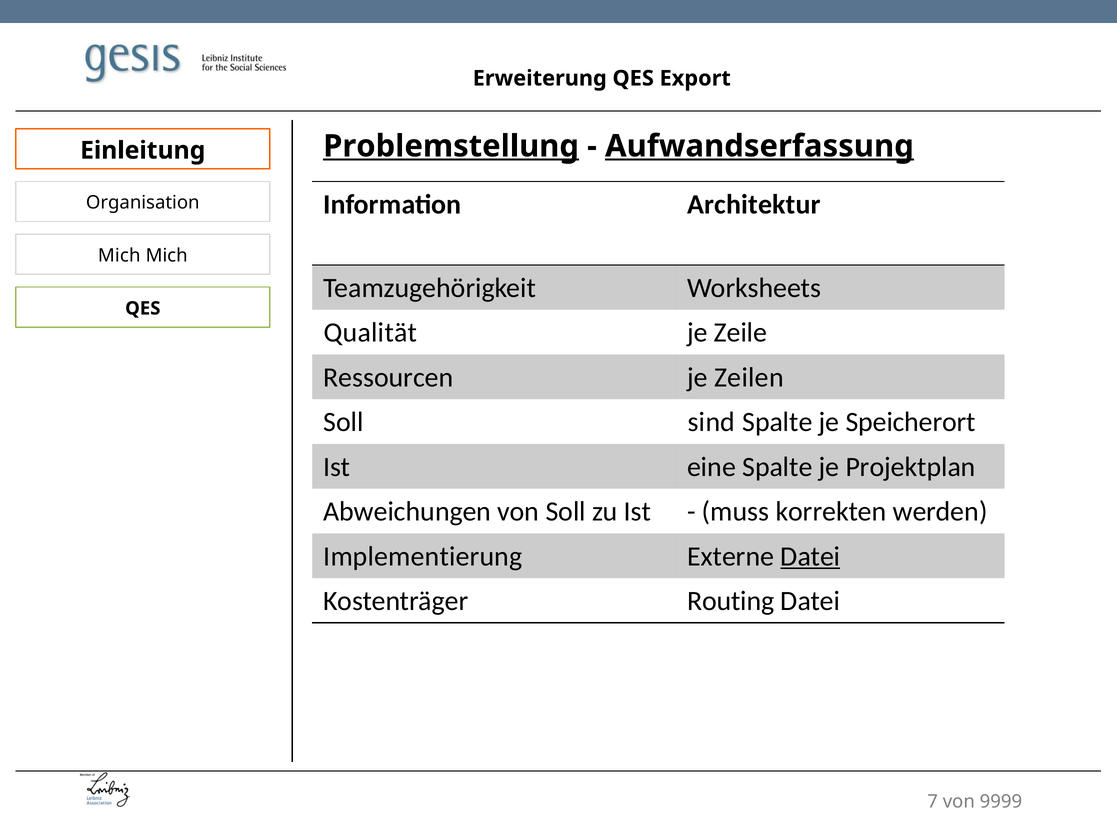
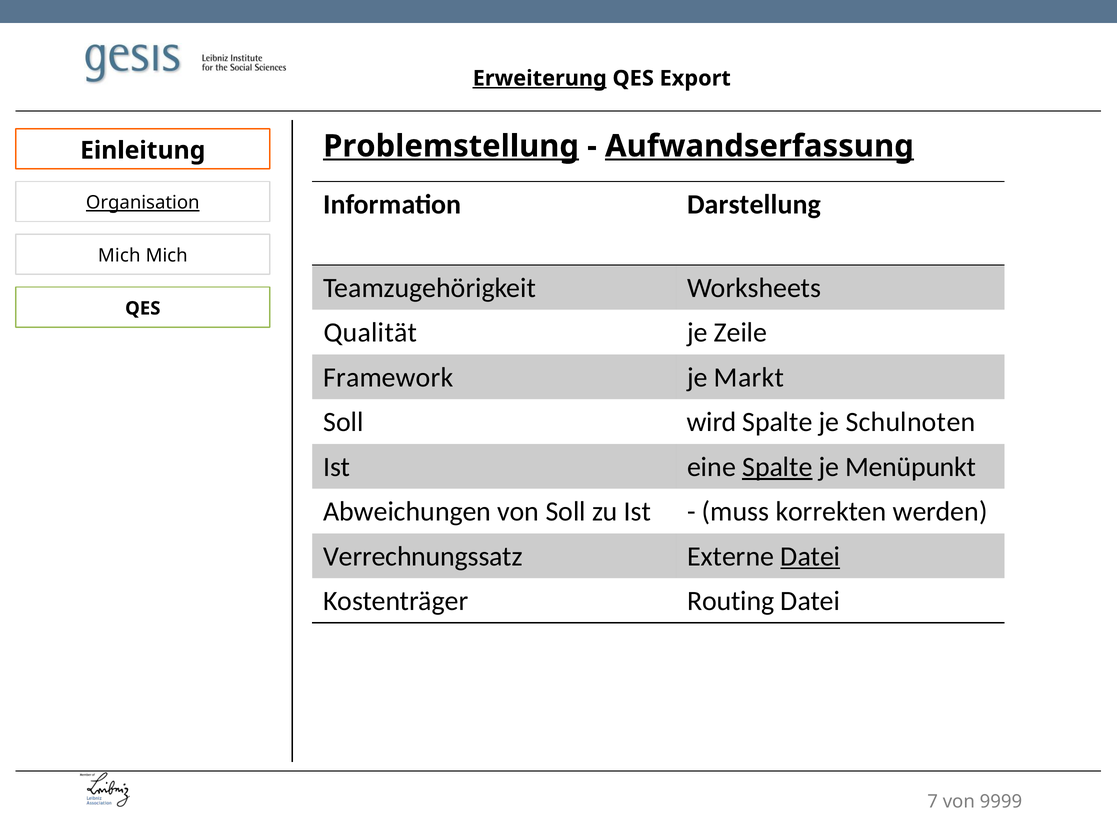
Erweiterung underline: none -> present (540, 78)
Organisation underline: none -> present (143, 203)
Architektur: Architektur -> Darstellung (754, 204)
Ressourcen: Ressourcen -> Framework (388, 377)
Zeilen: Zeilen -> Markt (749, 377)
sind: sind -> wird (712, 422)
Speicherort: Speicherort -> Schulnoten (910, 422)
Spalte underline: none -> present (777, 467)
Projektplan: Projektplan -> Menüpunkt (911, 467)
Implementierung: Implementierung -> Verrechnungssatz (423, 556)
